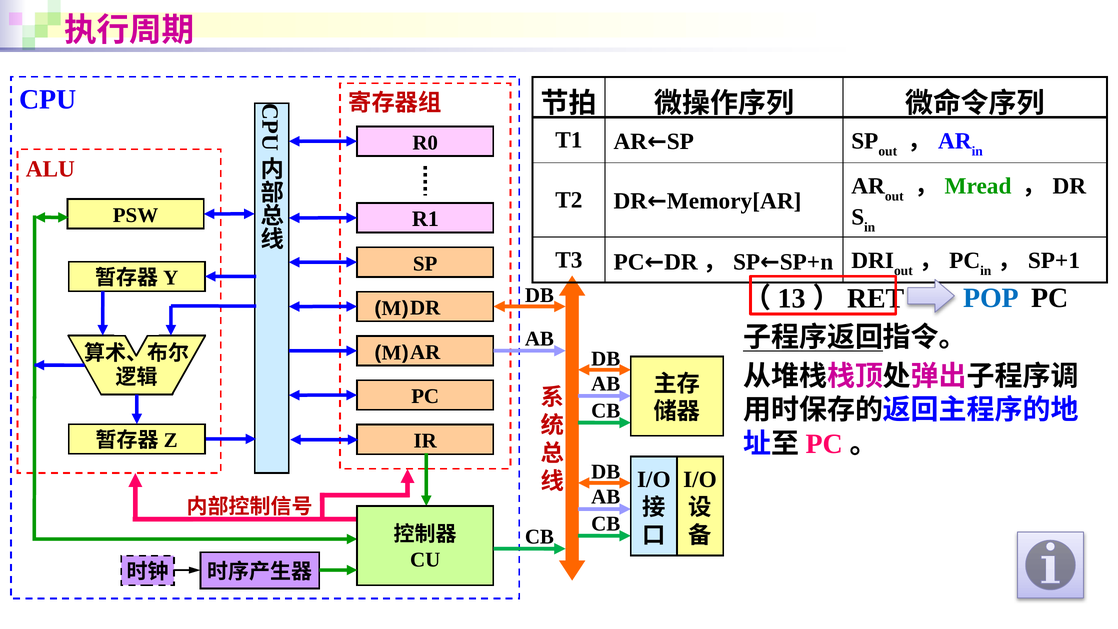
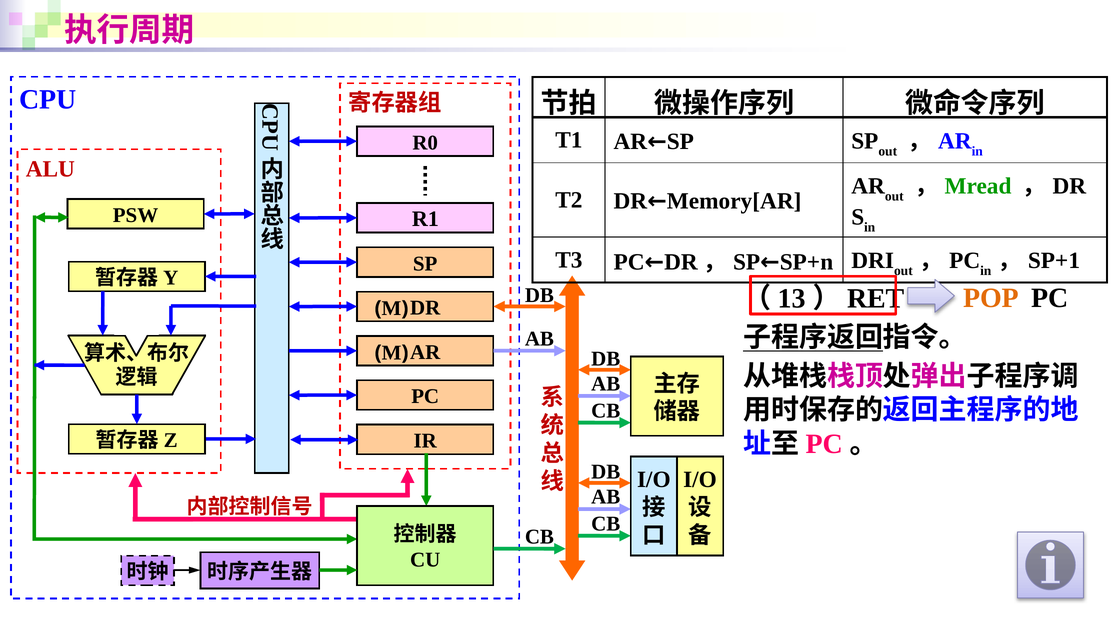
POP colour: blue -> orange (991, 298)
